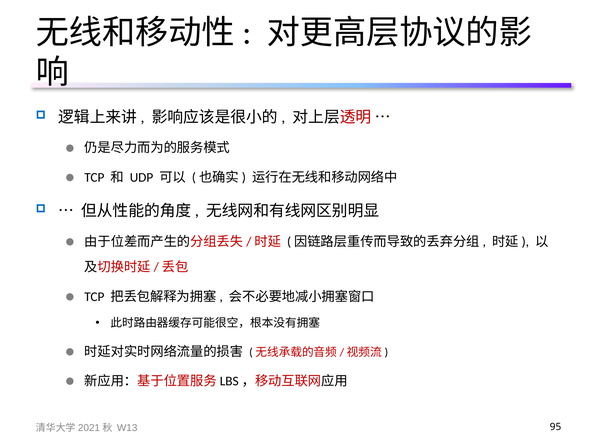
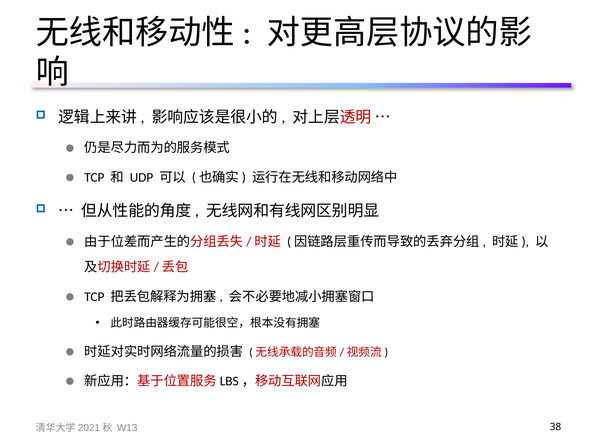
95: 95 -> 38 (556, 427)
